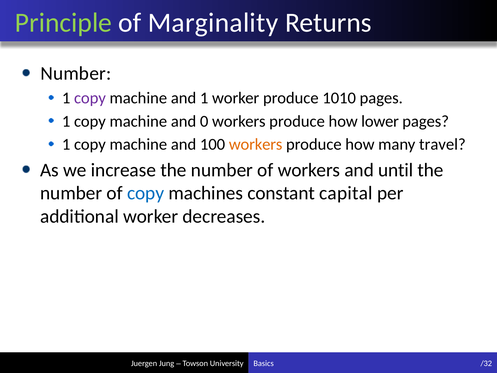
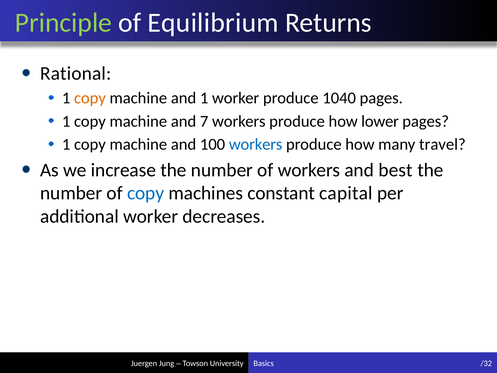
Marginality: Marginality -> Equilibrium (213, 23)
Number: Number -> Rational (76, 73)
copy colour: purple -> orange (90, 98)
1010: 1010 -> 1040 (339, 98)
0: 0 -> 7 (204, 121)
workers colour: orange -> blue (256, 144)
until: until -> best (396, 170)
